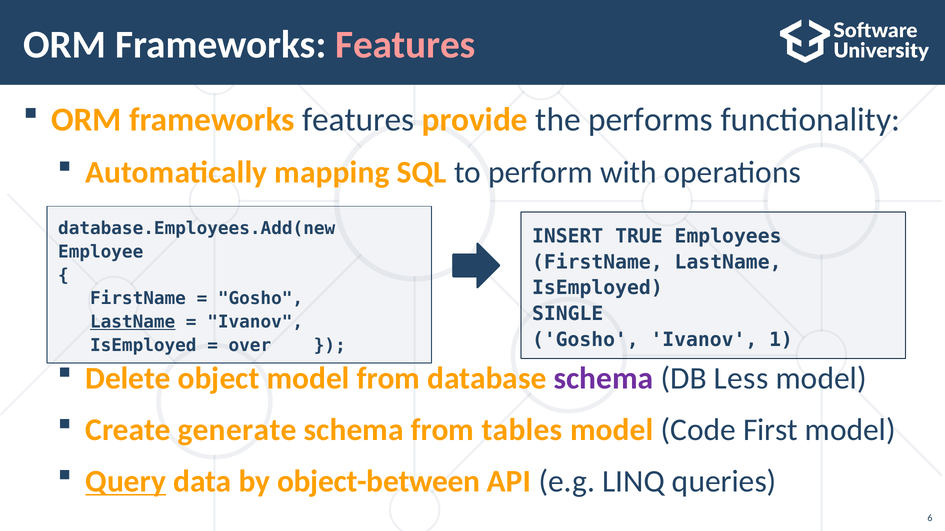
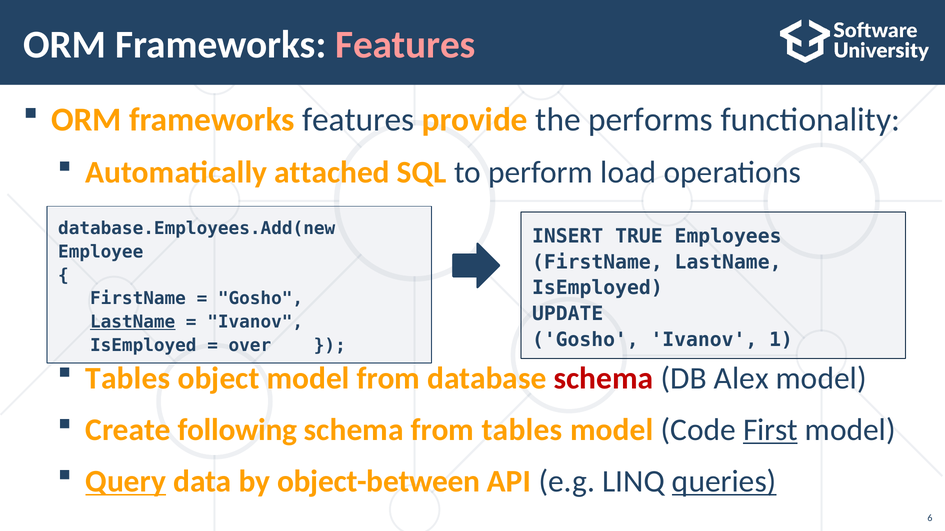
mapping: mapping -> attached (332, 172)
with: with -> load (628, 172)
SINGLE: SINGLE -> UPDATE (568, 314)
Delete: Delete -> Tables (128, 379)
schema colour: purple -> red (603, 379)
Less: Less -> Alex (741, 379)
generate: generate -> following (237, 430)
First underline: none -> present (770, 430)
queries underline: none -> present (724, 482)
